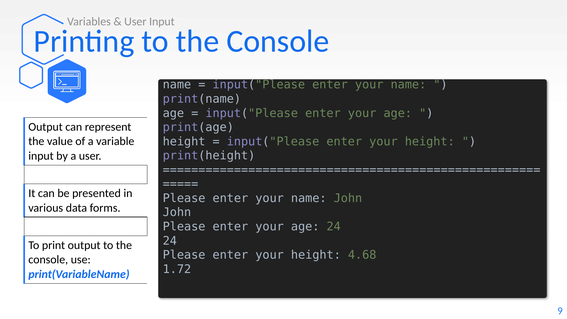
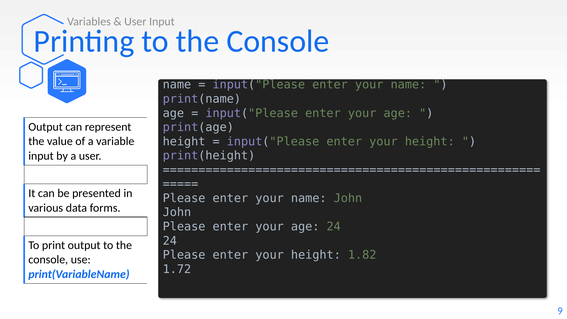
4.68: 4.68 -> 1.82 (362, 255)
